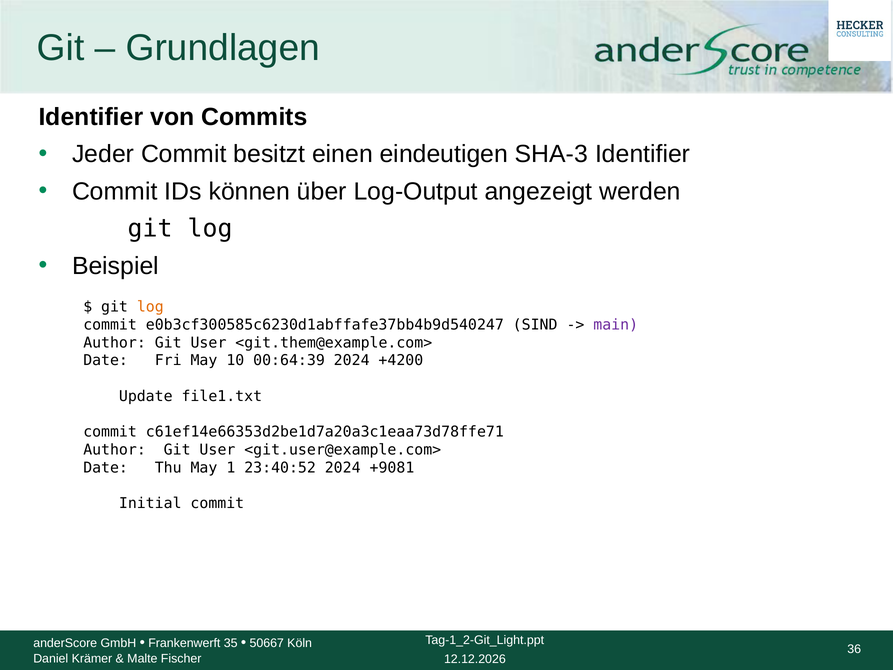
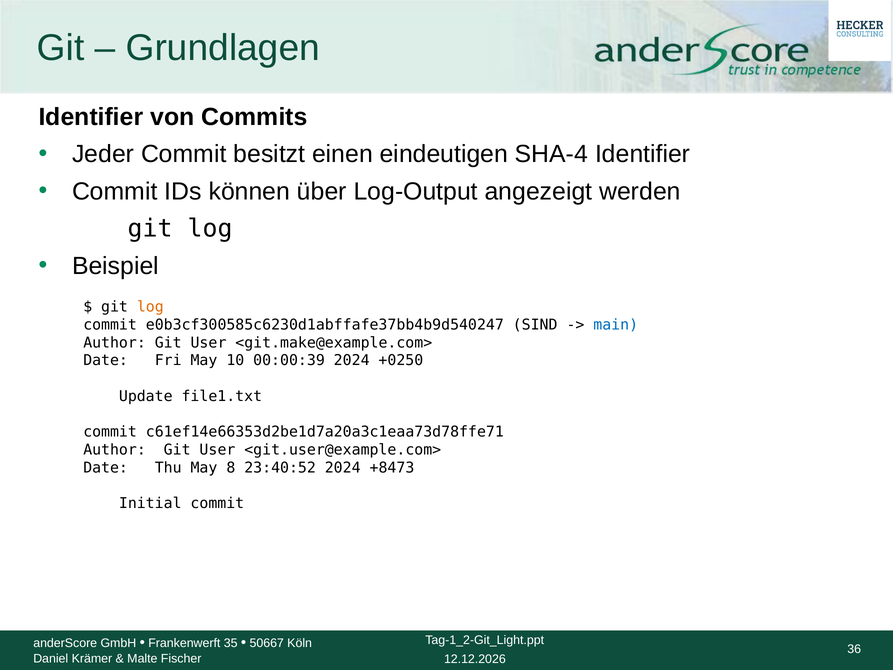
SHA-3: SHA-3 -> SHA-4 (552, 154)
main colour: purple -> blue (616, 325)
<git.them@example.com>: <git.them@example.com> -> <git.make@example.com> (334, 343)
00:64:39: 00:64:39 -> 00:00:39 (289, 360)
+4200: +4200 -> +0250 (401, 360)
1: 1 -> 8 (231, 468)
+9081: +9081 -> +8473 (392, 468)
